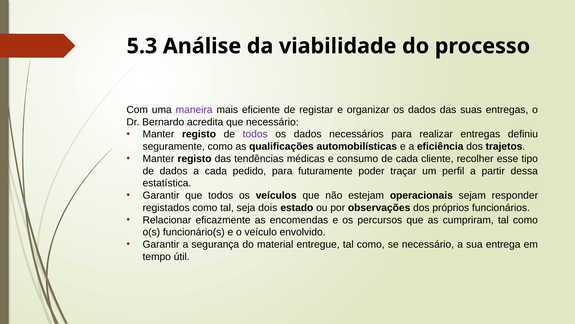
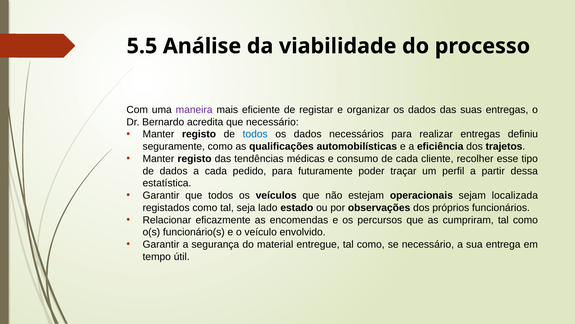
5.3: 5.3 -> 5.5 (142, 46)
todos colour: purple -> blue (255, 134)
responder: responder -> localizada (515, 195)
dois: dois -> lado (268, 207)
